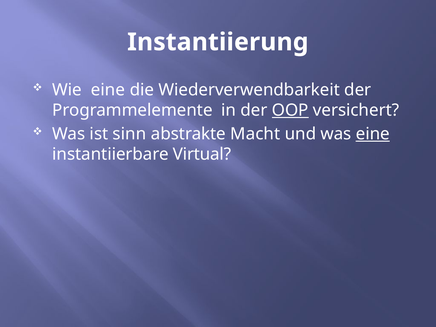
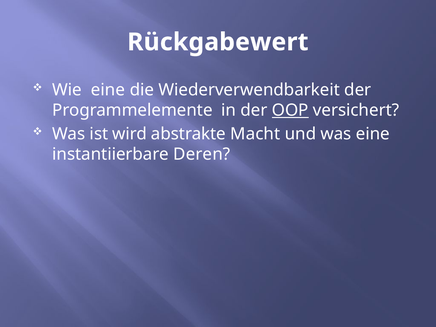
Instantiierung: Instantiierung -> Rückgabewert (218, 42)
sinn: sinn -> wird (130, 134)
eine underline: present -> none (373, 134)
Virtual: Virtual -> Deren (202, 154)
